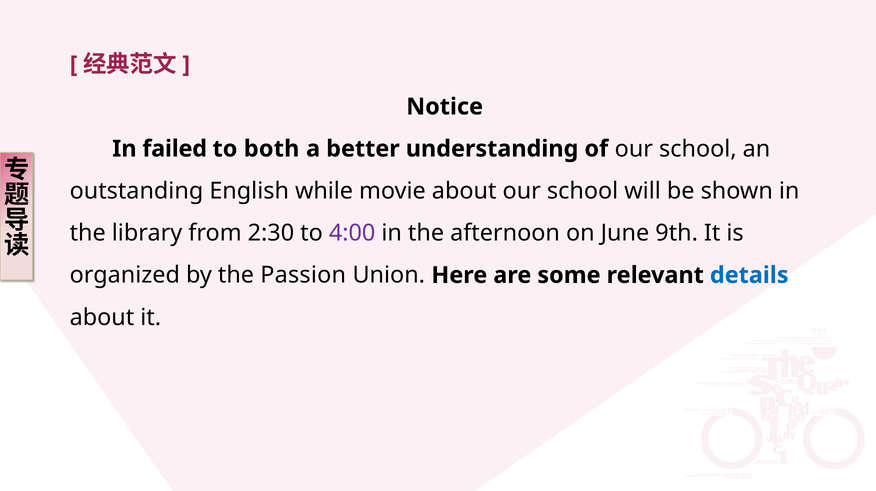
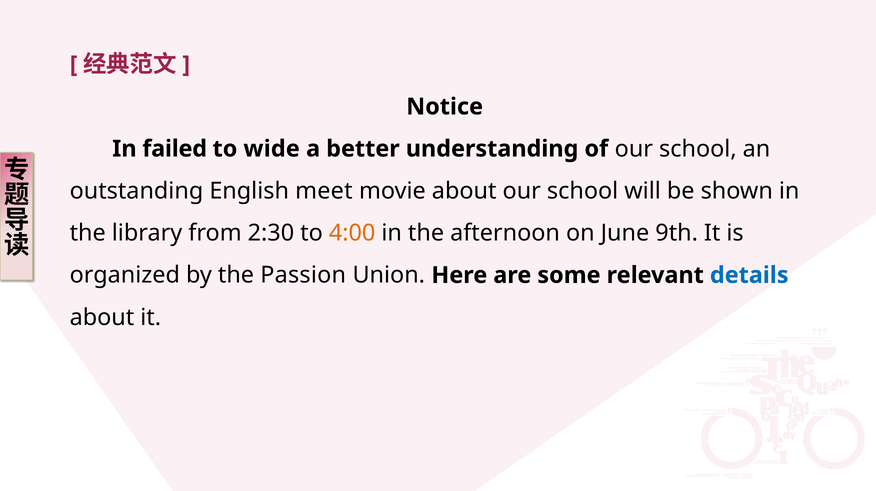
both: both -> wide (272, 149)
while: while -> meet (324, 191)
4:00 colour: purple -> orange (352, 233)
